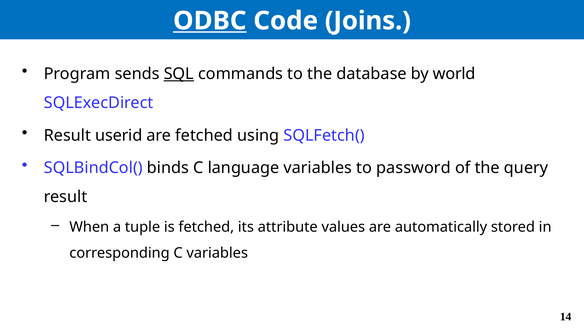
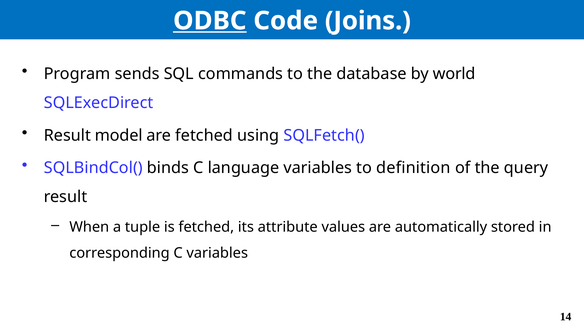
SQL underline: present -> none (179, 74)
userid: userid -> model (119, 136)
password: password -> definition (413, 168)
